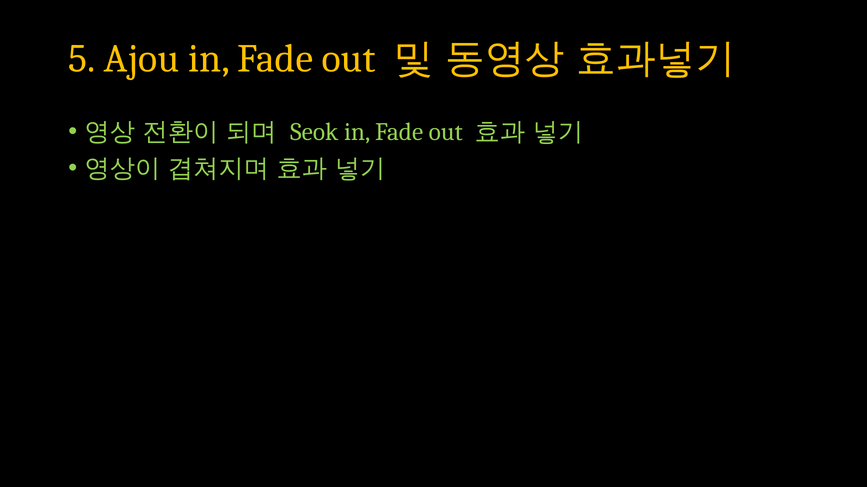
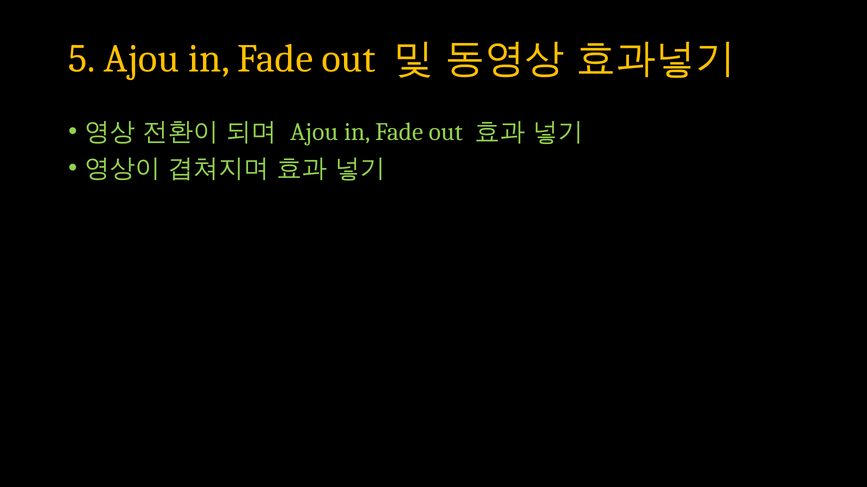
Seok: Seok -> Ajou (314, 132)
